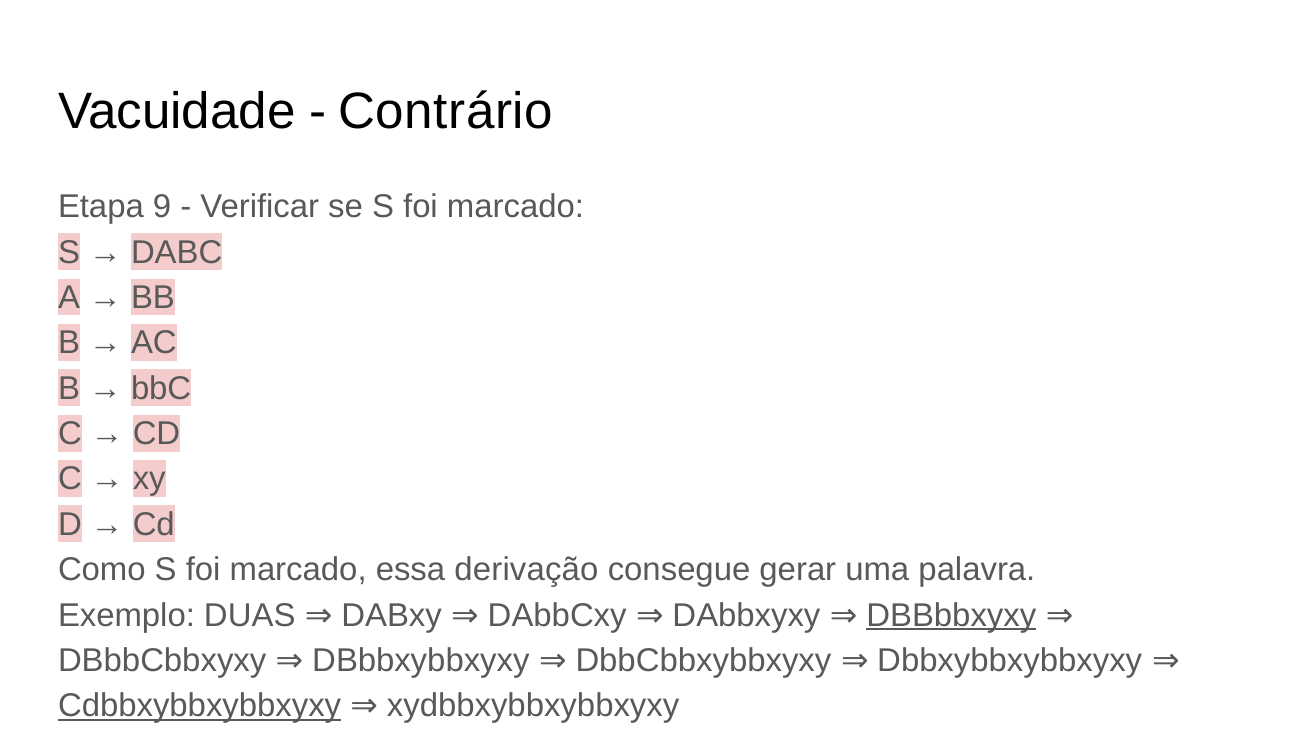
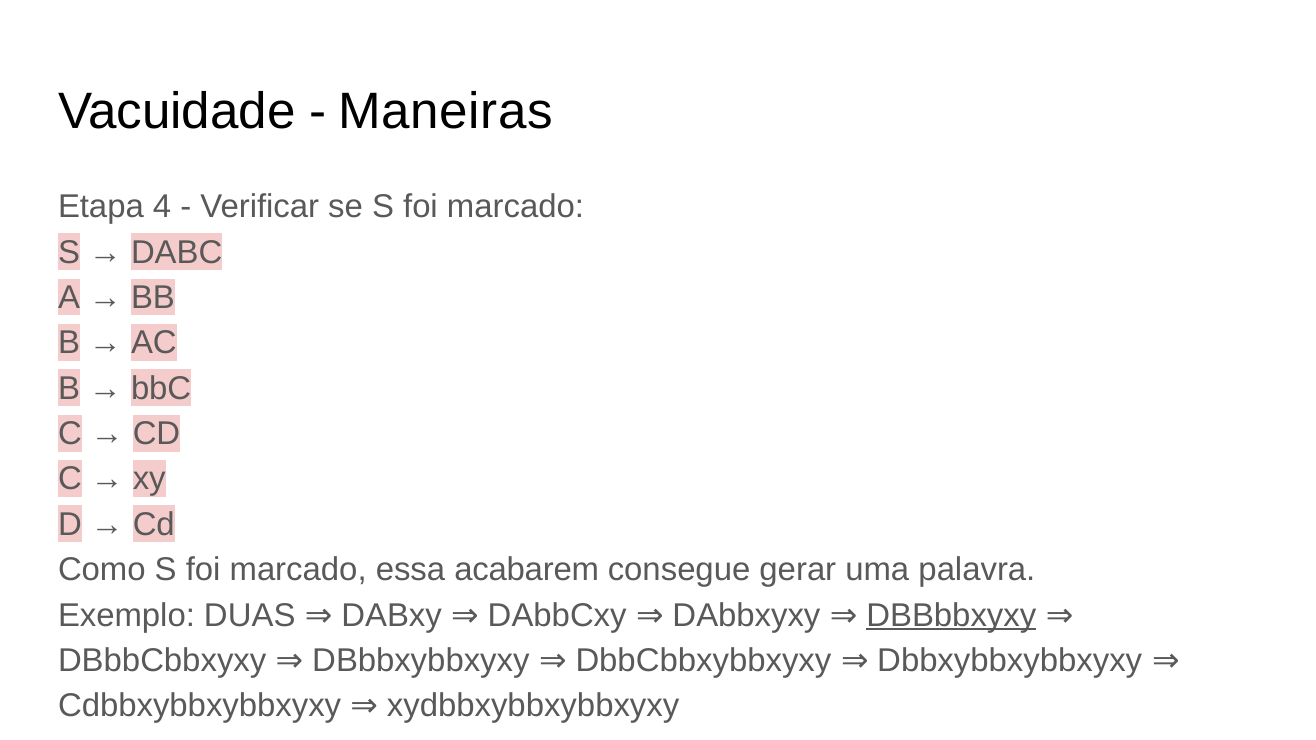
Contrário: Contrário -> Maneiras (446, 111)
9: 9 -> 4 (162, 207)
derivação: derivação -> acabarem (527, 570)
Cdbbxybbxybbxyxy underline: present -> none (200, 706)
